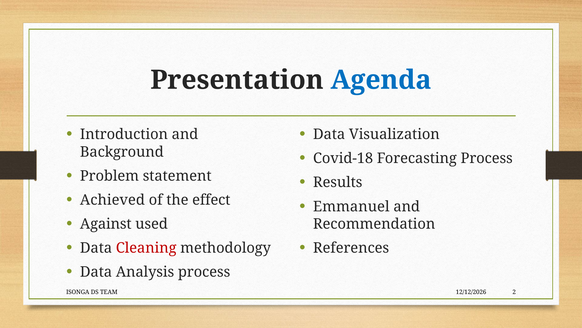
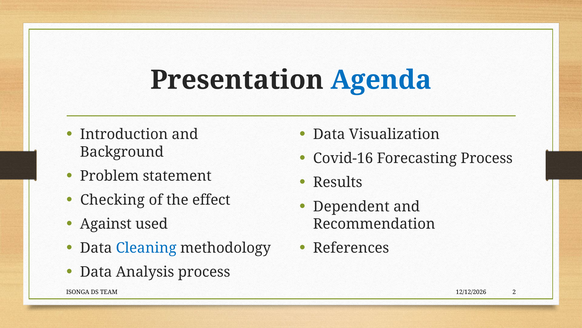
Covid-18: Covid-18 -> Covid-16 (343, 158)
Achieved: Achieved -> Checking (112, 200)
Emmanuel: Emmanuel -> Dependent (351, 206)
Cleaning colour: red -> blue (146, 248)
